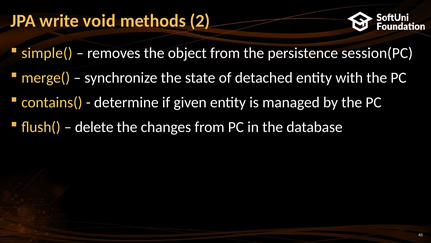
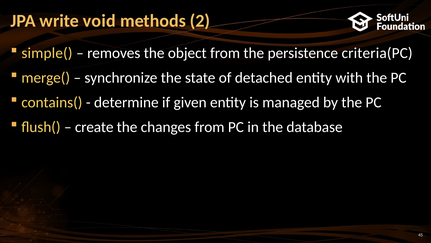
session(PC: session(PC -> criteria(PC (377, 53)
delete: delete -> create (94, 127)
